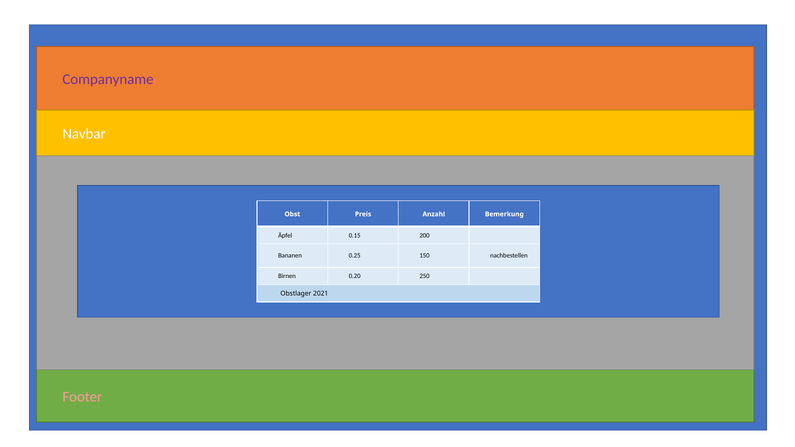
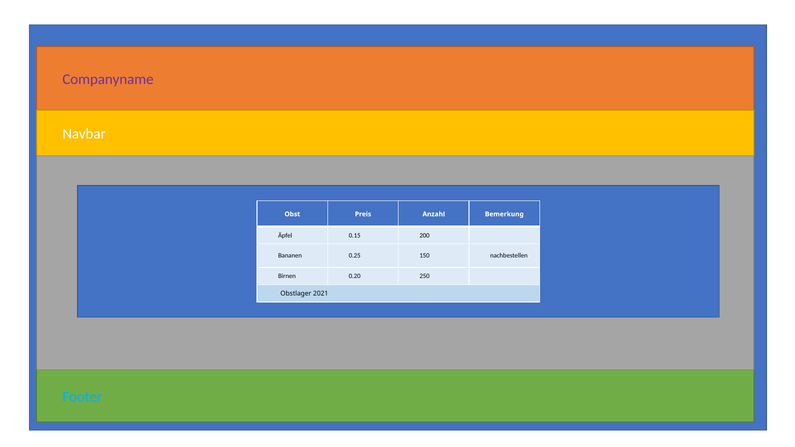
Footer colour: pink -> light blue (82, 397)
